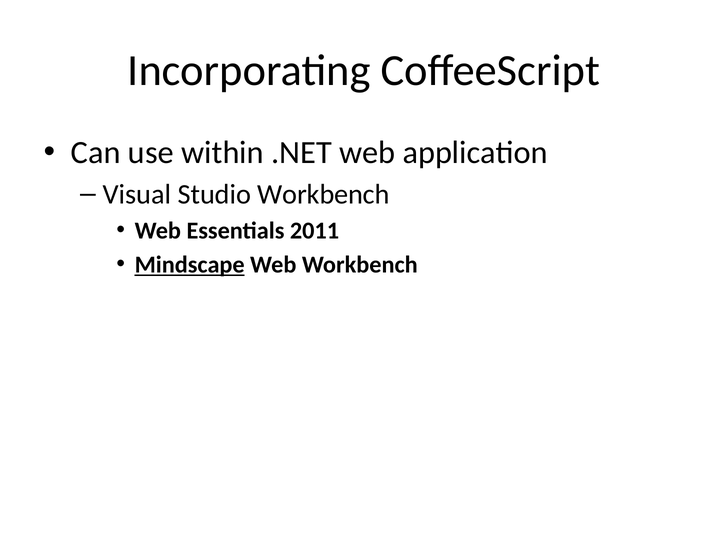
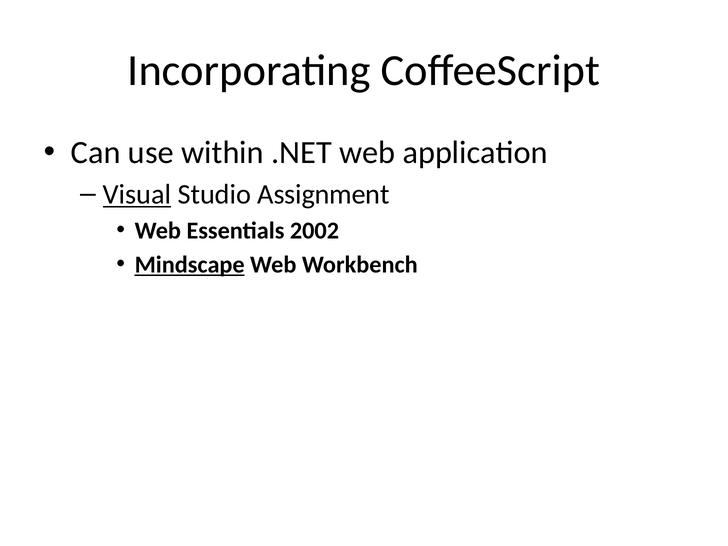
Visual underline: none -> present (137, 195)
Studio Workbench: Workbench -> Assignment (323, 195)
2011: 2011 -> 2002 (314, 231)
